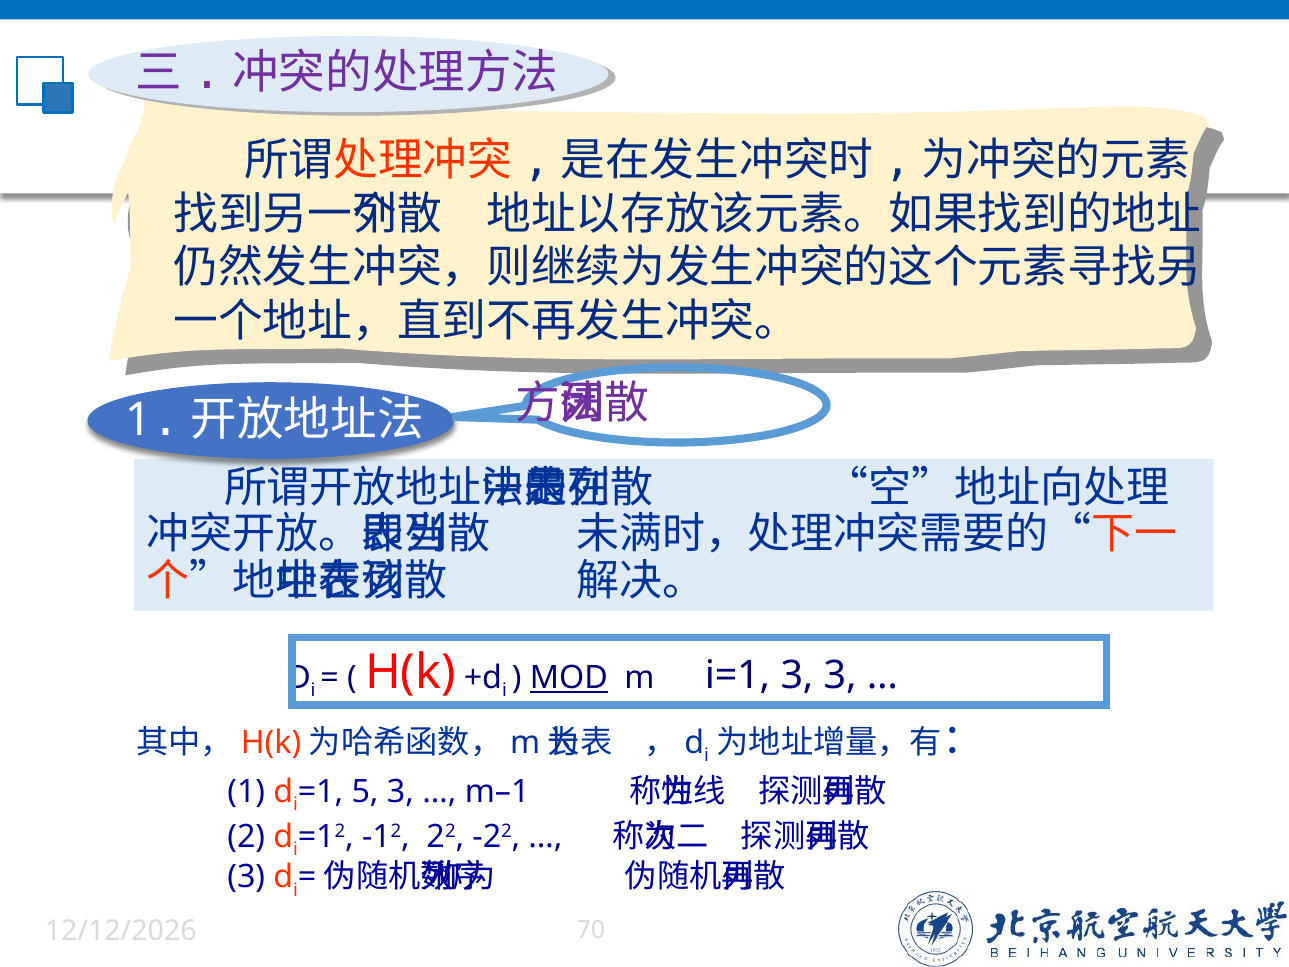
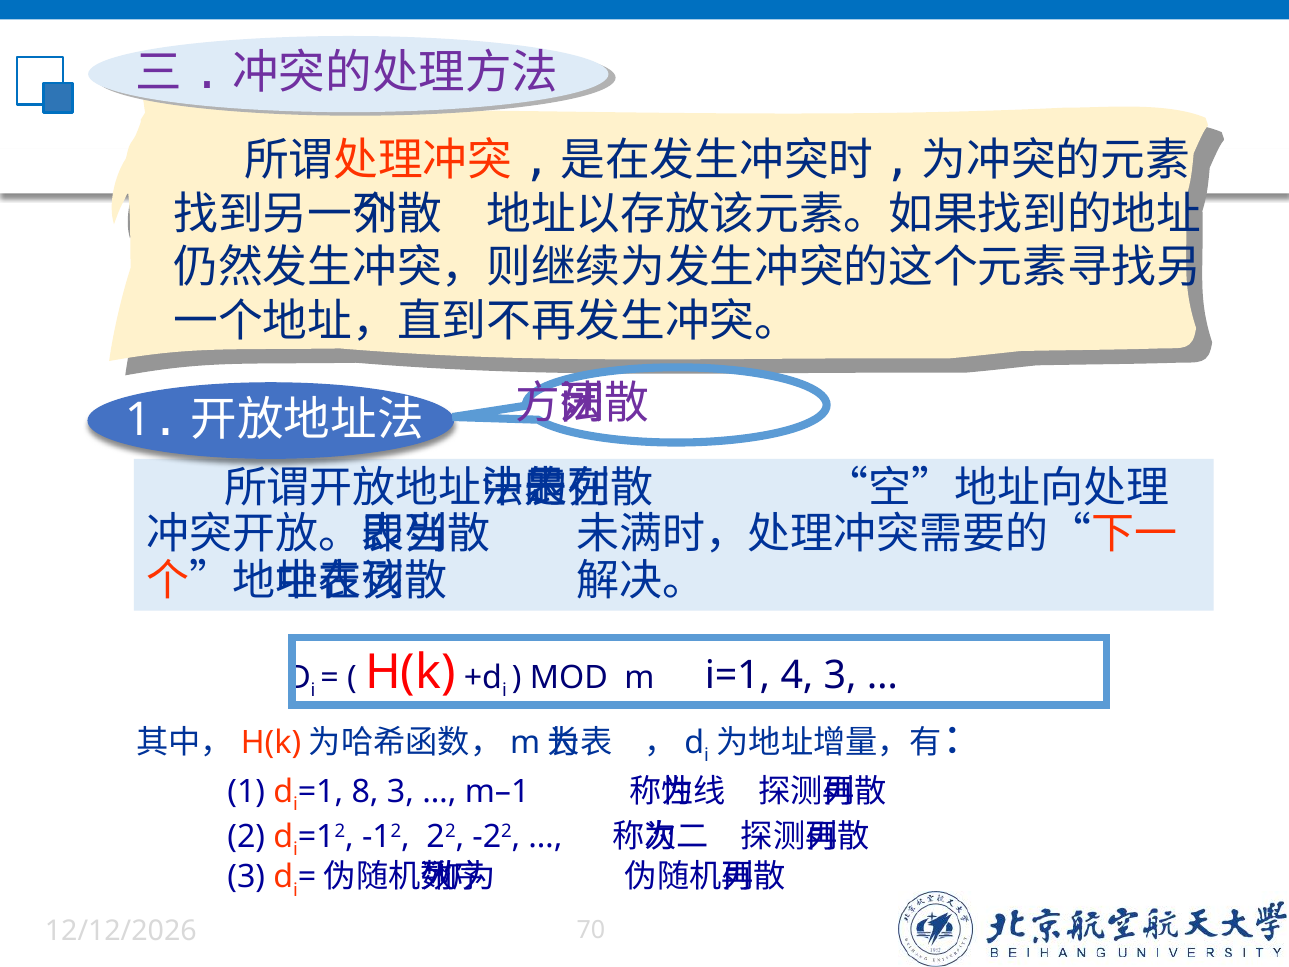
MOD underline: present -> none (569, 678)
i=1 3: 3 -> 4 (797, 675)
5: 5 -> 8 (365, 792)
